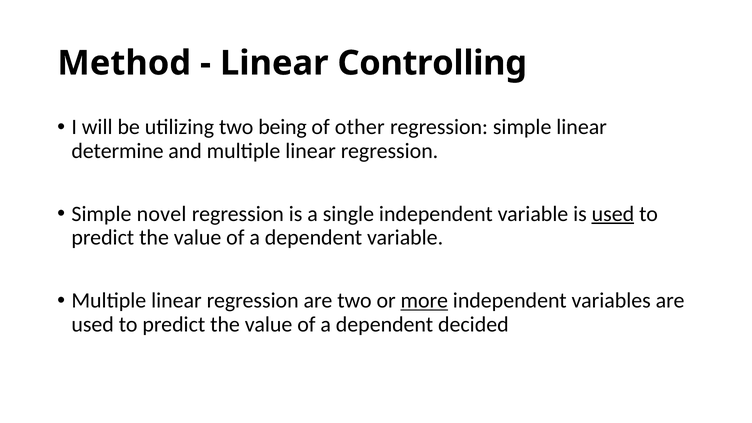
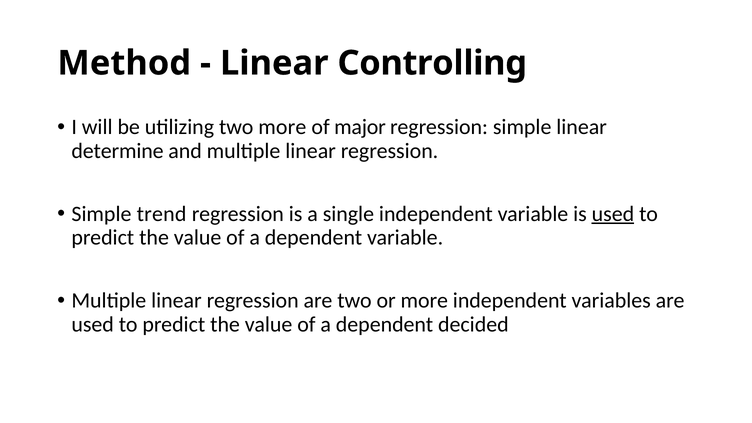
two being: being -> more (282, 127)
other: other -> major (360, 127)
novel: novel -> trend (162, 214)
more underline: present -> none (424, 301)
